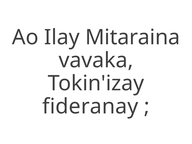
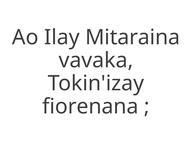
fideranay: fideranay -> fiorenana (90, 106)
